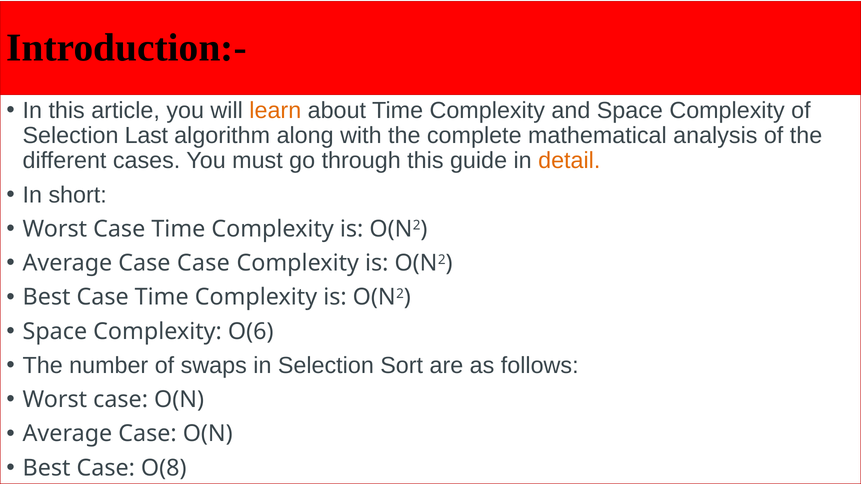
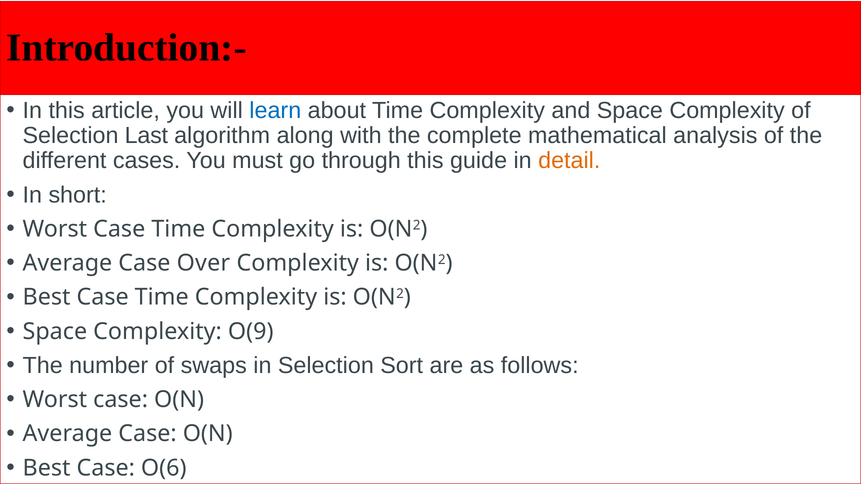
learn colour: orange -> blue (275, 111)
Case Case: Case -> Over (203, 263)
O(6: O(6 -> O(9 (251, 332)
O(8: O(8 -> O(6 (164, 468)
